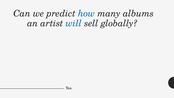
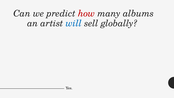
how colour: blue -> red (87, 13)
